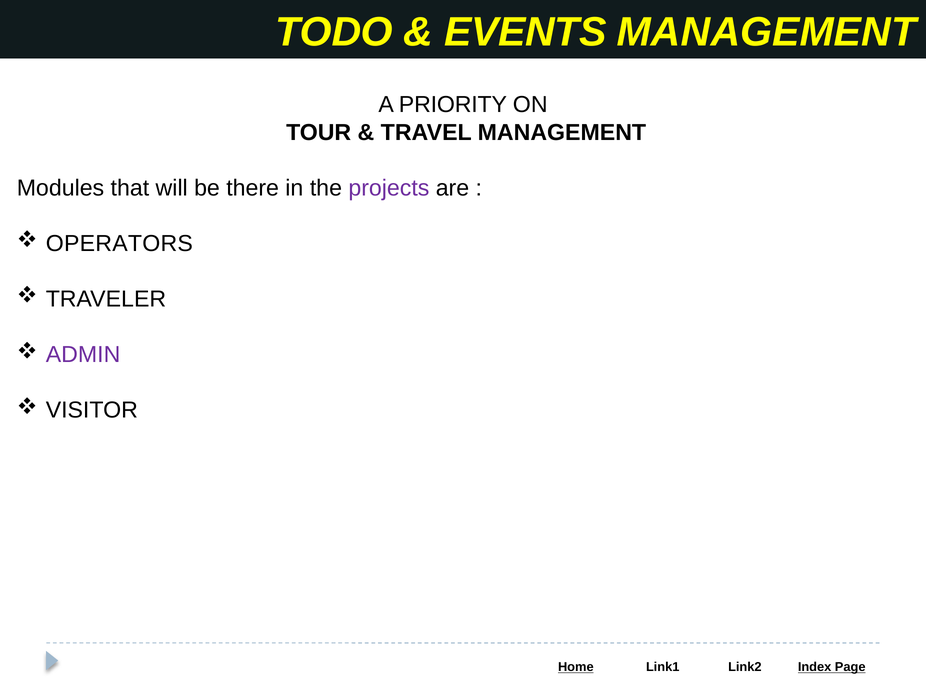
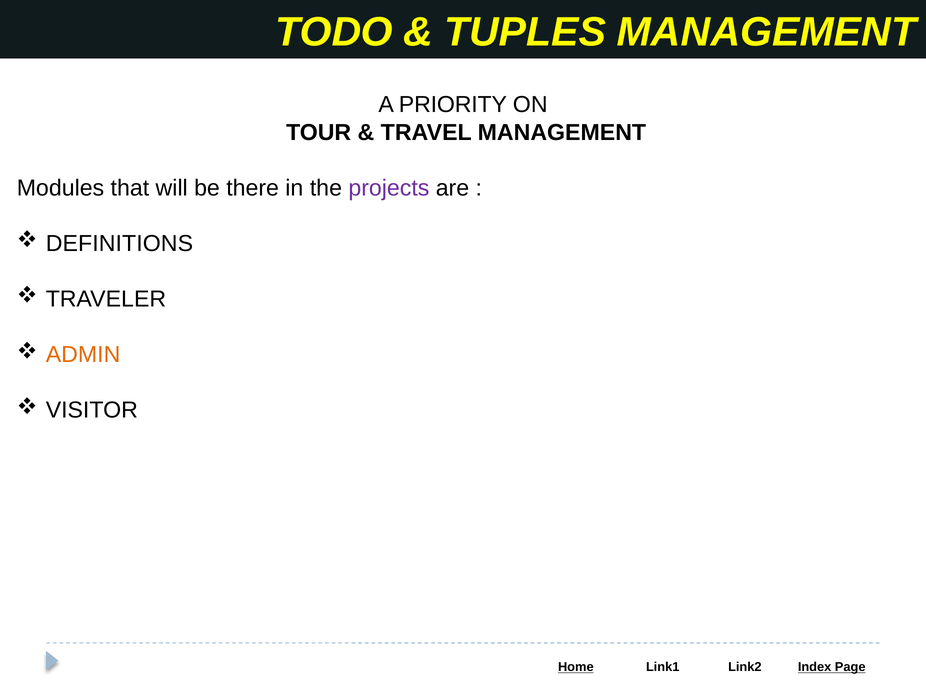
EVENTS: EVENTS -> TUPLES (525, 32)
OPERATORS: OPERATORS -> DEFINITIONS (119, 244)
ADMIN colour: purple -> orange (83, 355)
